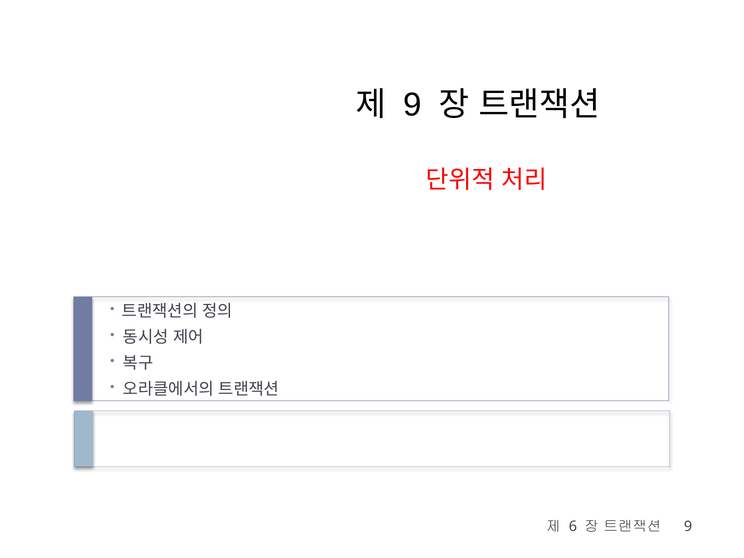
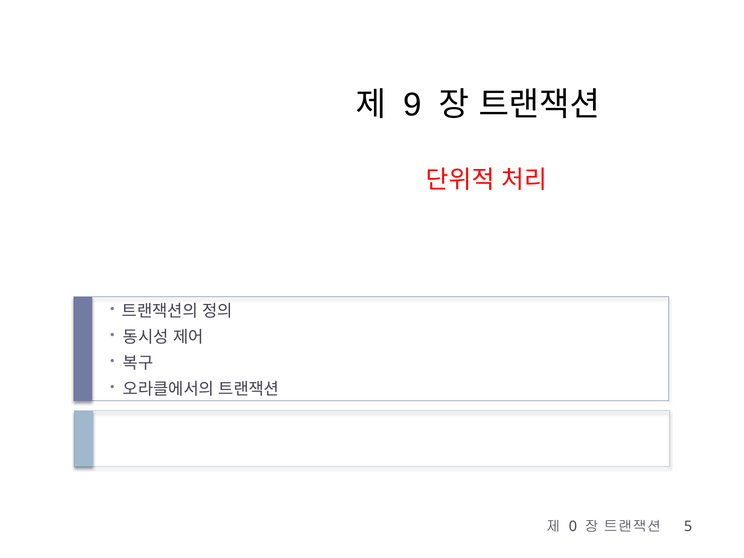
6: 6 -> 0 (573, 527)
9: 9 -> 5 (688, 527)
